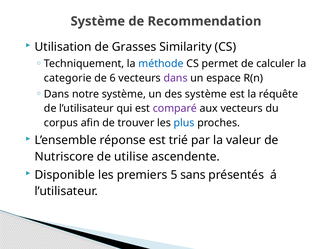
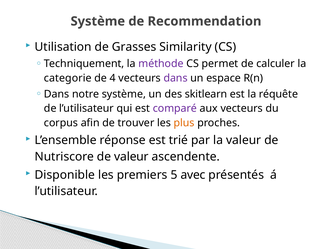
méthode colour: blue -> purple (161, 64)
6: 6 -> 4 (113, 78)
des système: système -> skitlearn (206, 94)
plus colour: blue -> orange (184, 123)
de utilise: utilise -> valeur (131, 157)
sans: sans -> avec (193, 175)
